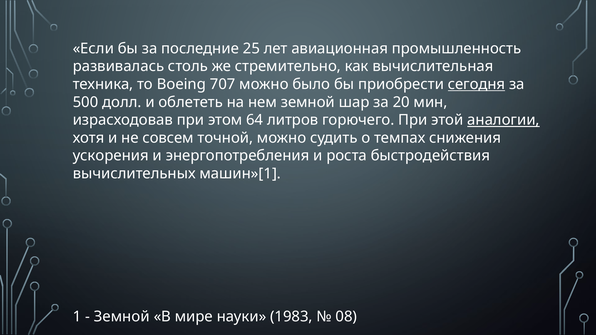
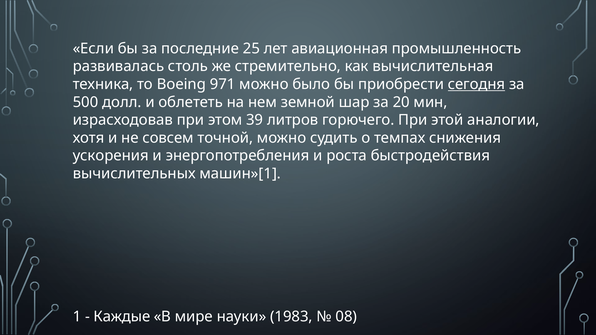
707: 707 -> 971 (223, 84)
64: 64 -> 39 (255, 120)
аналогии underline: present -> none (503, 120)
Земной: Земной -> Каждые (122, 317)
